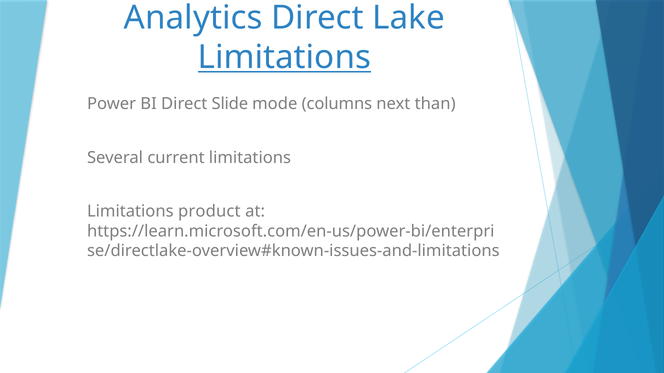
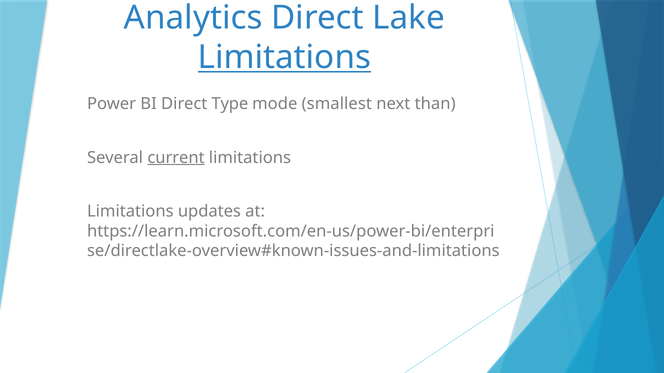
Slide: Slide -> Type (230, 104)
columns: columns -> smallest (337, 104)
current underline: none -> present (176, 158)
product: product -> updates (209, 211)
